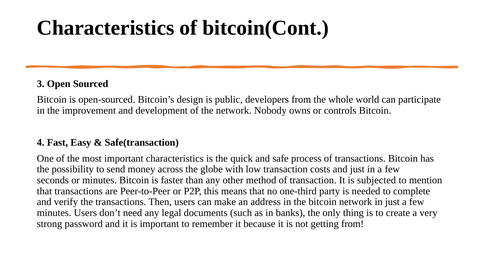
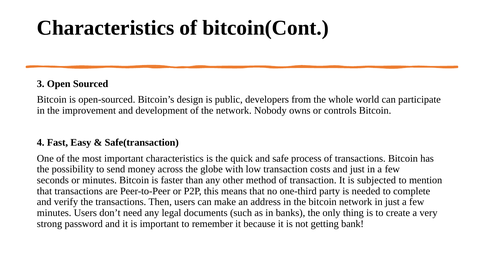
getting from: from -> bank (353, 224)
